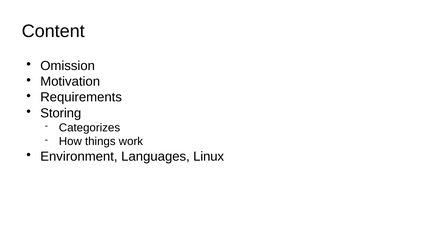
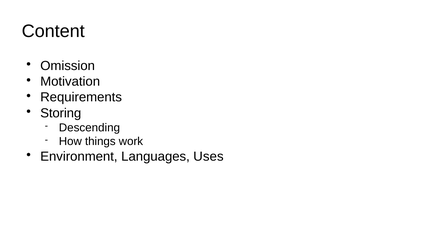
Categorizes: Categorizes -> Descending (89, 128)
Linux: Linux -> Uses (208, 156)
